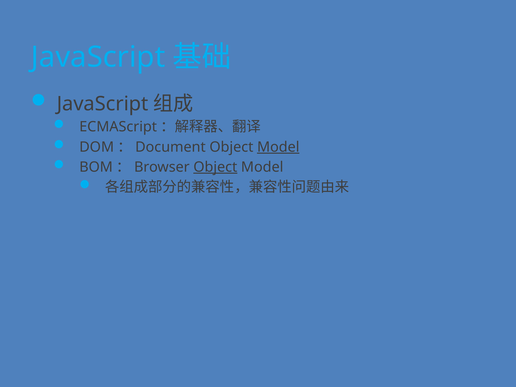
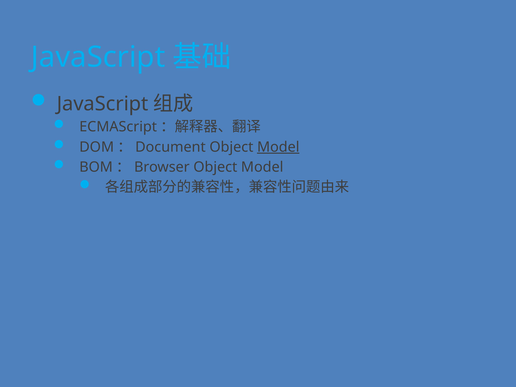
Object underline: present -> none (215, 167)
